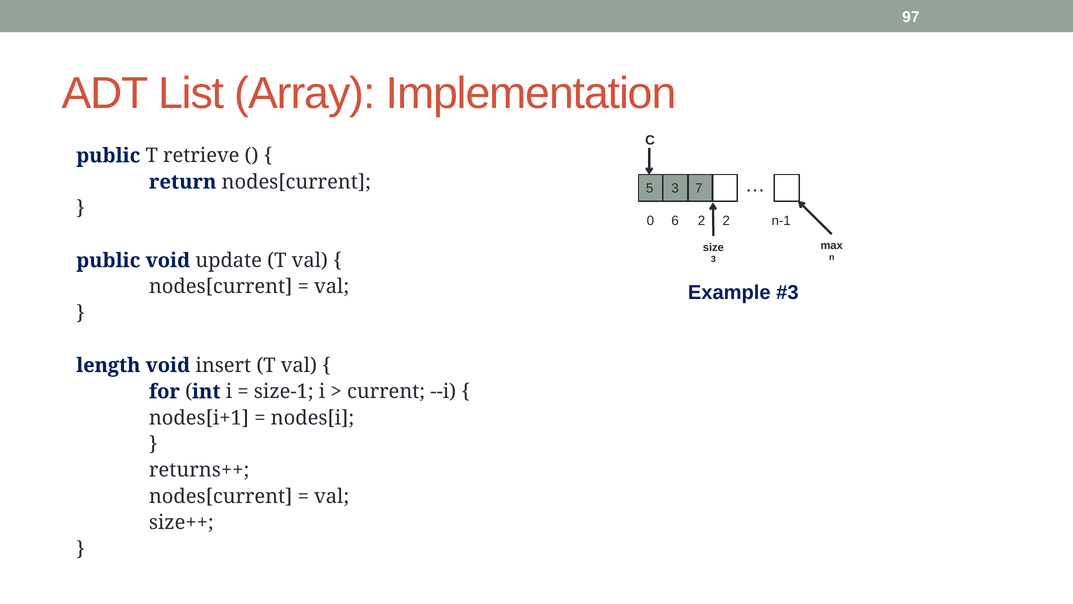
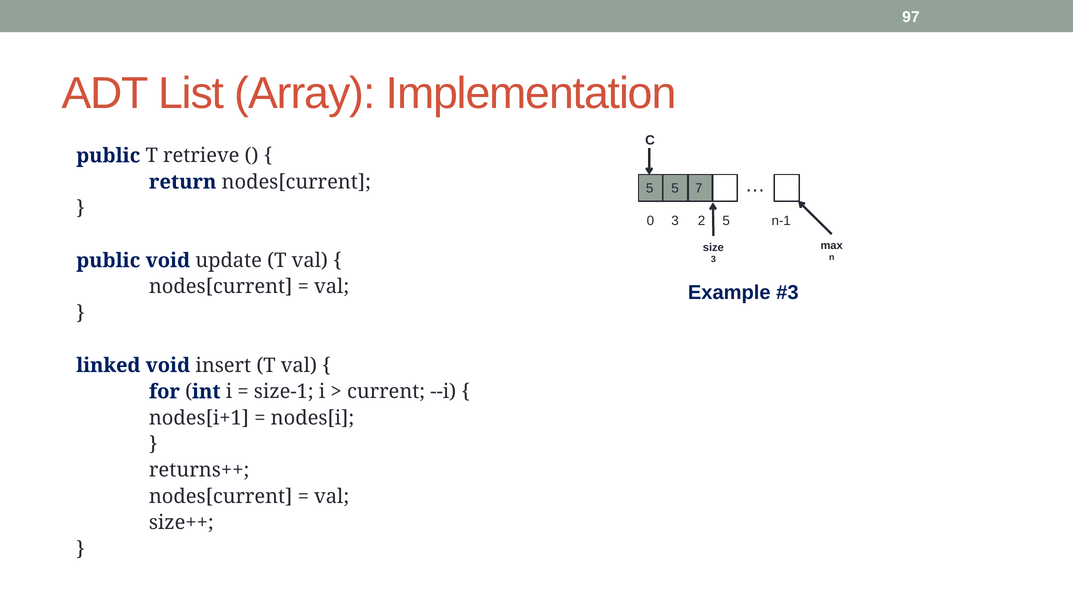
5 3: 3 -> 5 (675, 188)
0 6: 6 -> 3 (675, 221)
2 2: 2 -> 5 (726, 221)
length: length -> linked (108, 365)
